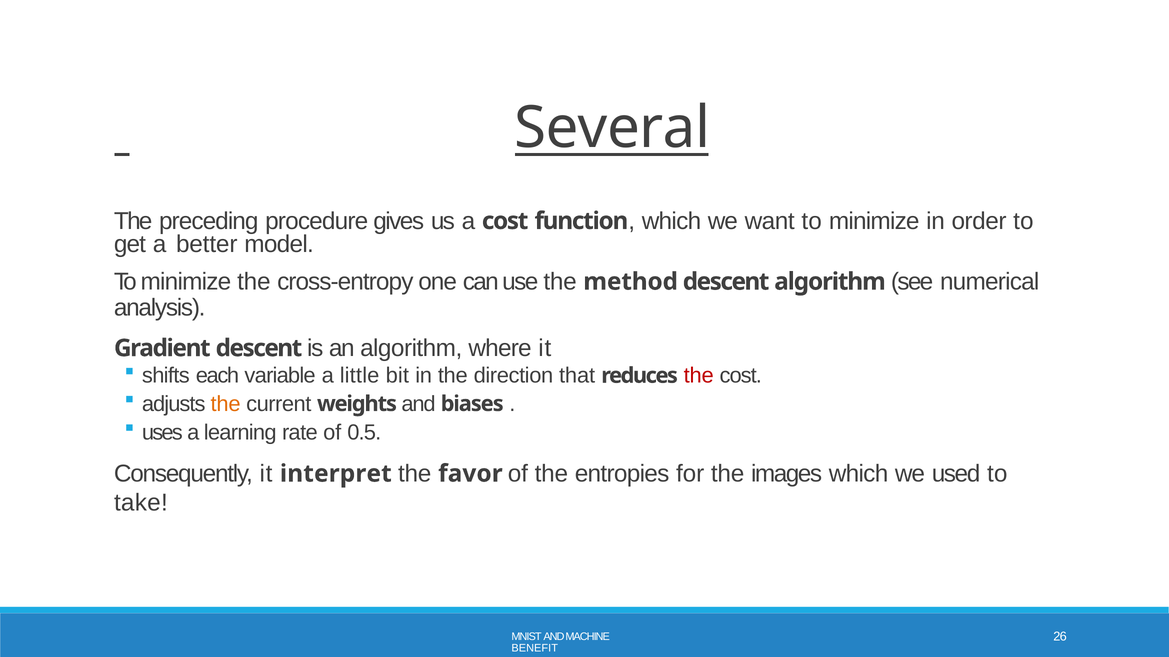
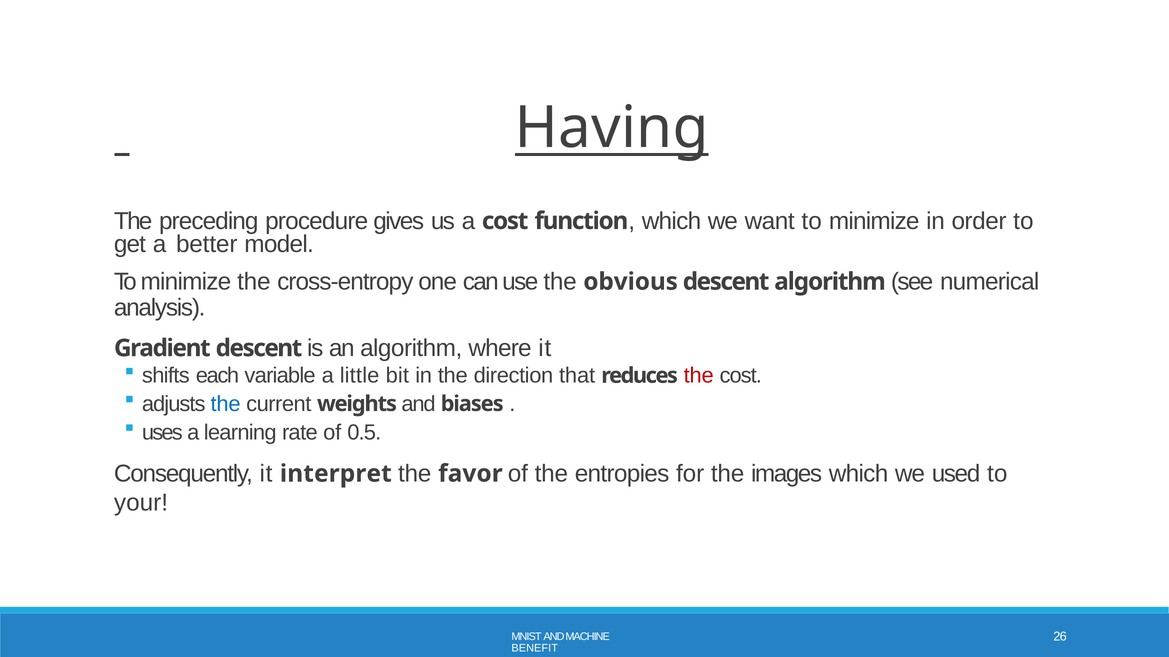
Several: Several -> Having (612, 128)
method: method -> obvious (631, 282)
the colour: orange -> blue (226, 404)
take: take -> your (141, 503)
